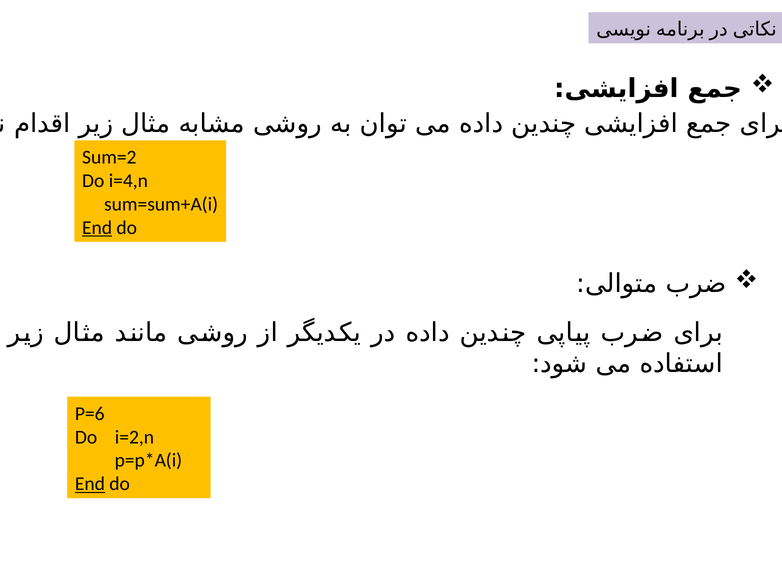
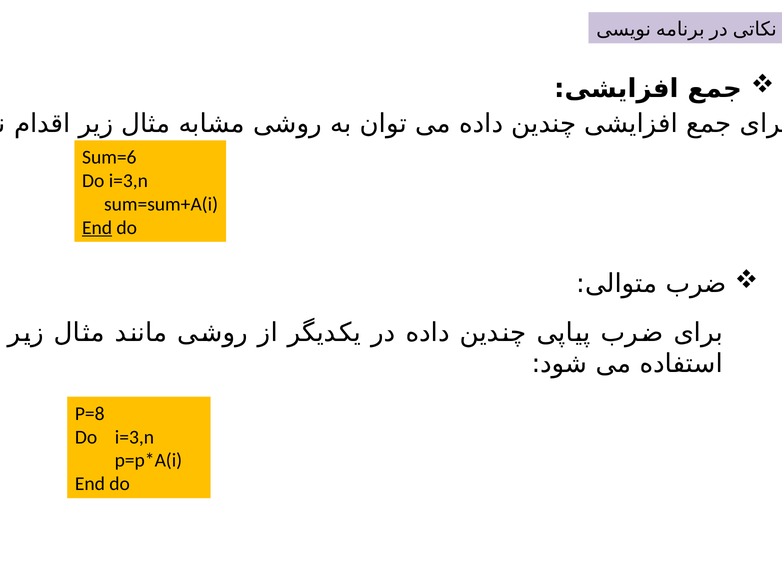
Sum=2: Sum=2 -> Sum=6 (109, 157)
i=4,n: i=4,n -> i=3,n (128, 181)
P=6: P=6 -> P=8 (90, 414)
i=2,n: i=2,n -> i=3,n (134, 437)
End underline: present -> none (90, 484)
